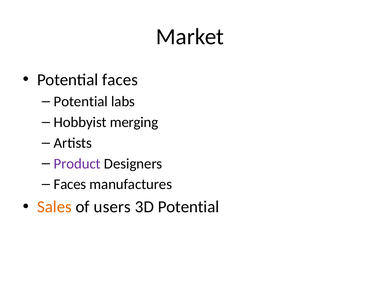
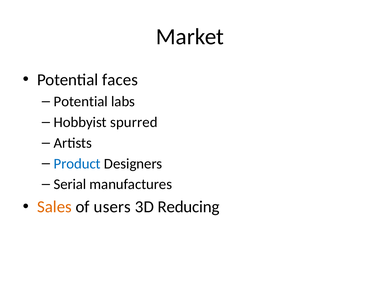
merging: merging -> spurred (134, 122)
Product colour: purple -> blue (77, 164)
Faces: Faces -> Serial (70, 184)
3D Potential: Potential -> Reducing (188, 207)
